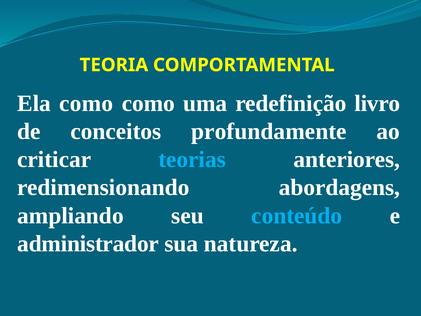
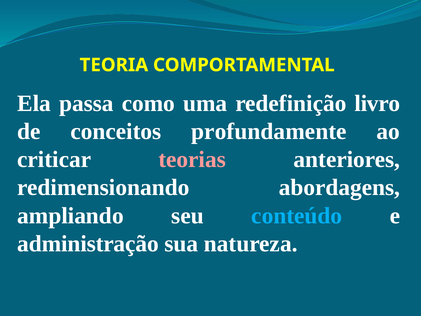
Ela como: como -> passa (86, 103)
teorias colour: light blue -> pink (192, 159)
administrador: administrador -> administração (88, 244)
